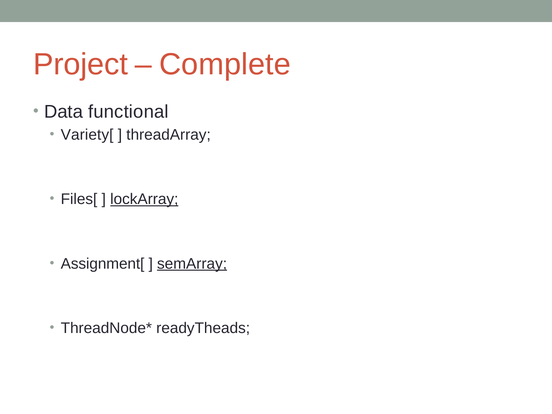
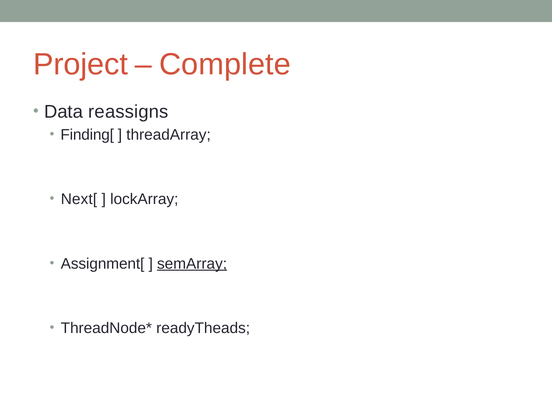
functional: functional -> reassigns (128, 112)
Variety[: Variety[ -> Finding[ (87, 135)
Files[: Files[ -> Next[ (79, 199)
lockArray underline: present -> none (144, 199)
